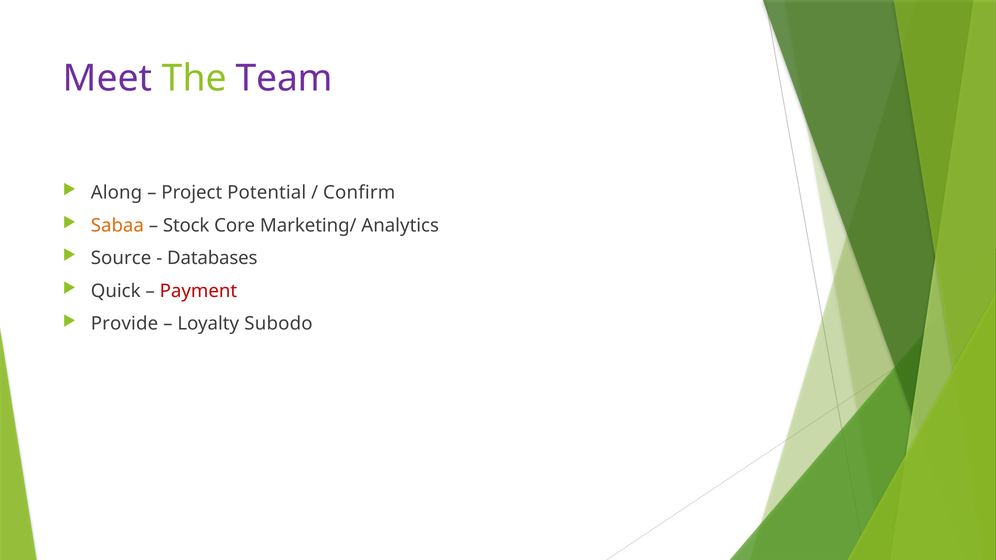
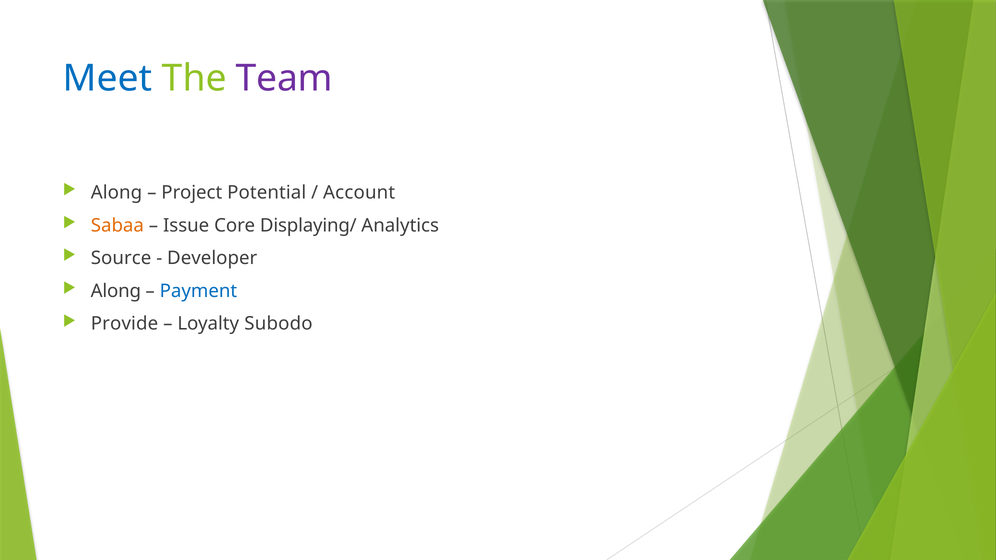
Meet colour: purple -> blue (108, 79)
Confirm: Confirm -> Account (359, 193)
Stock: Stock -> Issue (186, 226)
Marketing/: Marketing/ -> Displaying/ (308, 226)
Databases: Databases -> Developer (212, 258)
Quick: Quick -> Along (116, 291)
Payment colour: red -> blue (198, 291)
